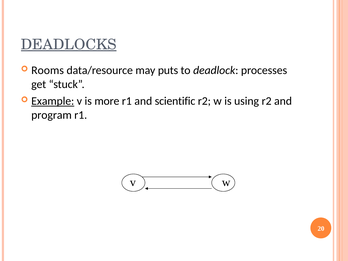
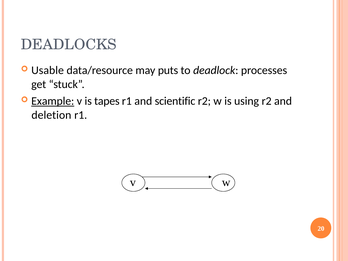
DEADLOCKS underline: present -> none (69, 45)
Rooms: Rooms -> Usable (48, 70)
more: more -> tapes (107, 101)
program: program -> deletion (51, 115)
